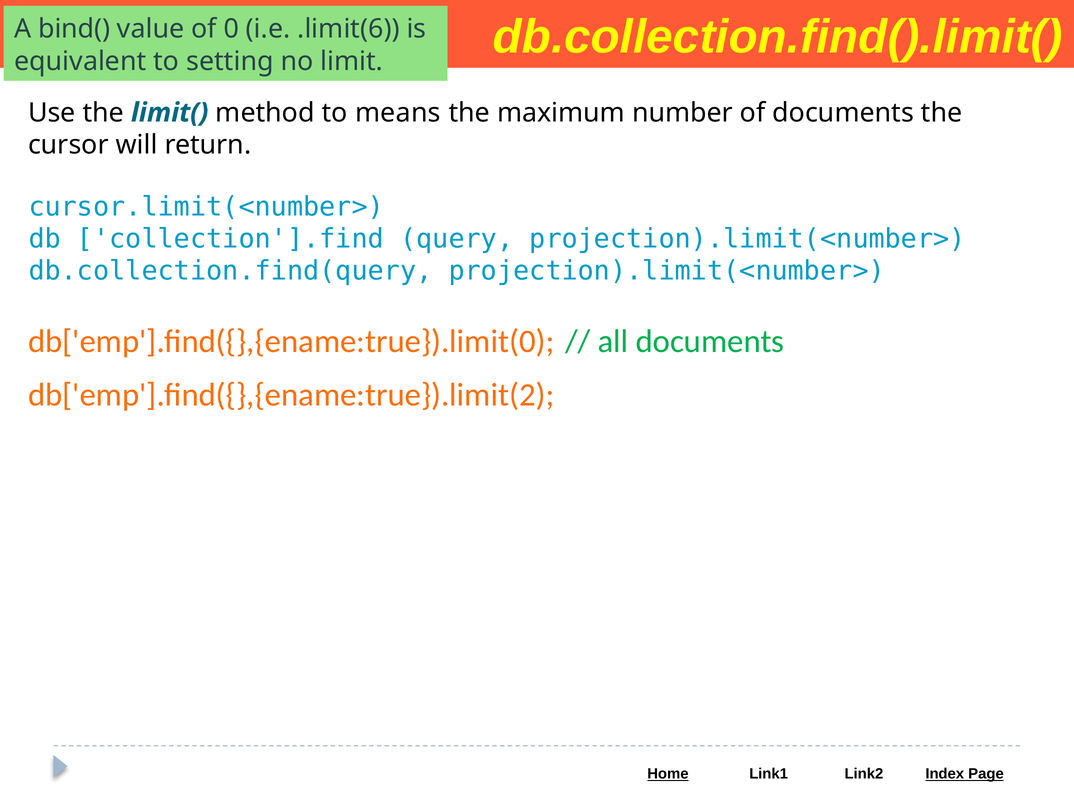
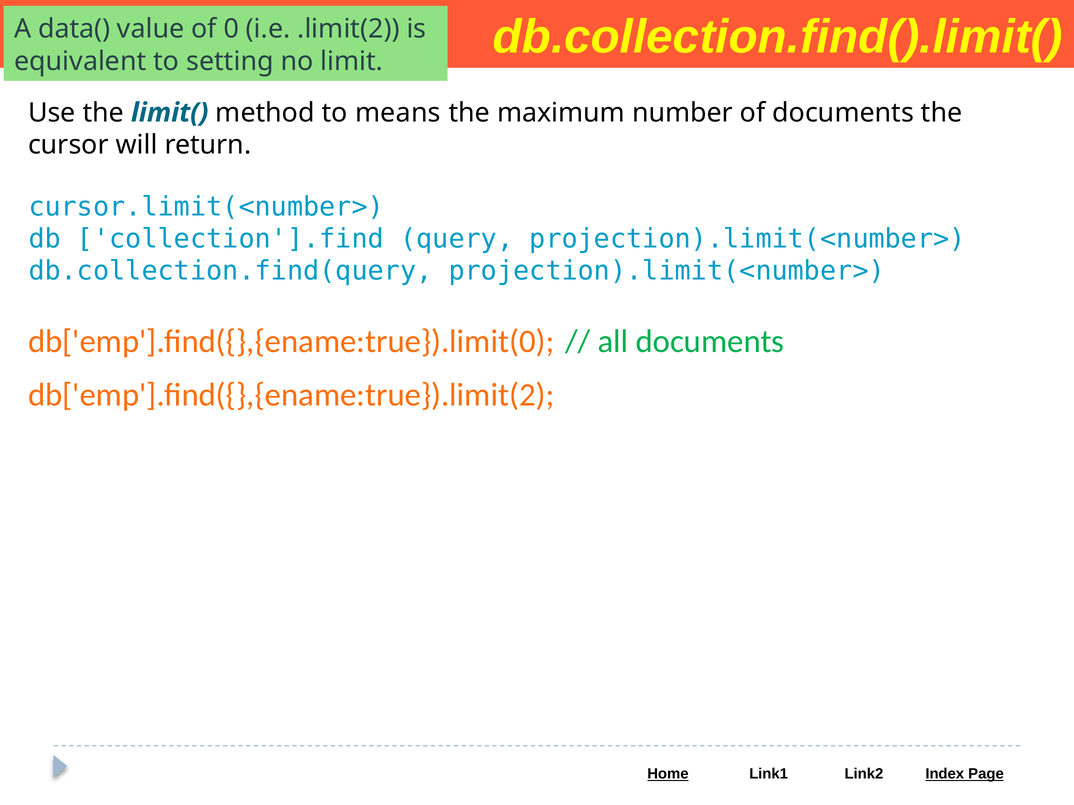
bind(: bind( -> data( (74, 29)
.limit(6: .limit(6 -> .limit(2 (349, 29)
